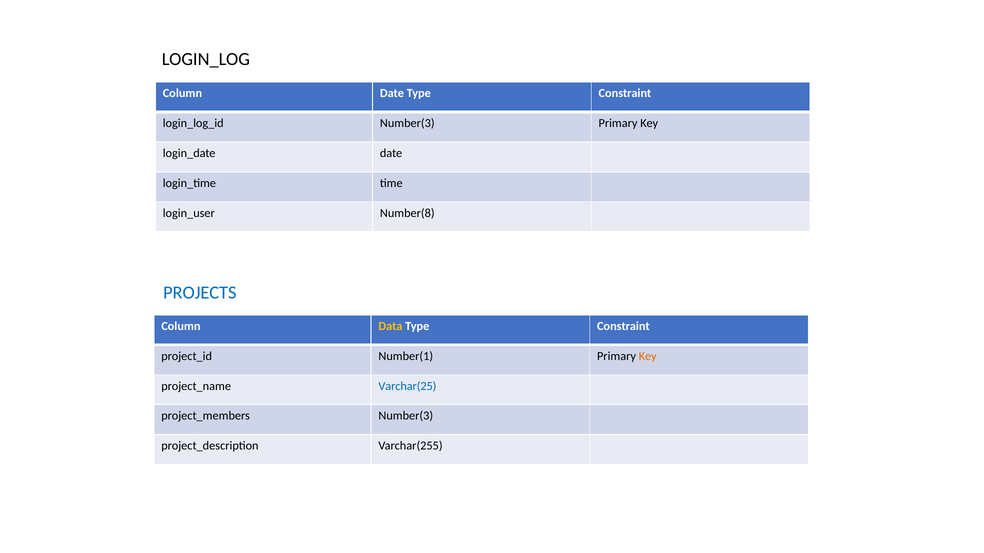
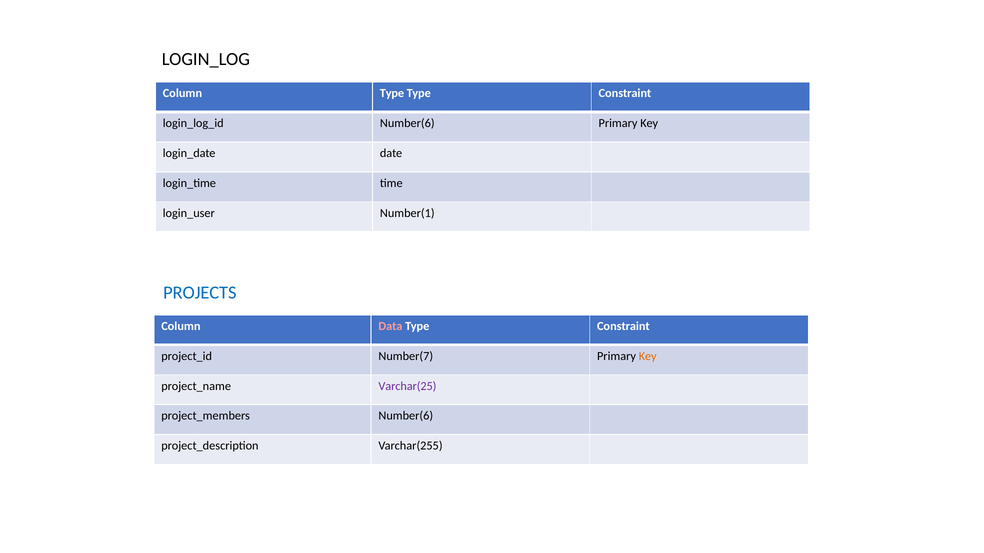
Column Date: Date -> Type (392, 94)
Number(3: Number(3 -> Number(6 (407, 123)
Number(8: Number(8 -> Number(1 (407, 213)
Data colour: yellow -> pink (390, 327)
Number(1: Number(1 -> Number(7 (406, 356)
Varchar(25 colour: blue -> purple (407, 386)
Number(3: Number(3 -> Number(6 (406, 416)
